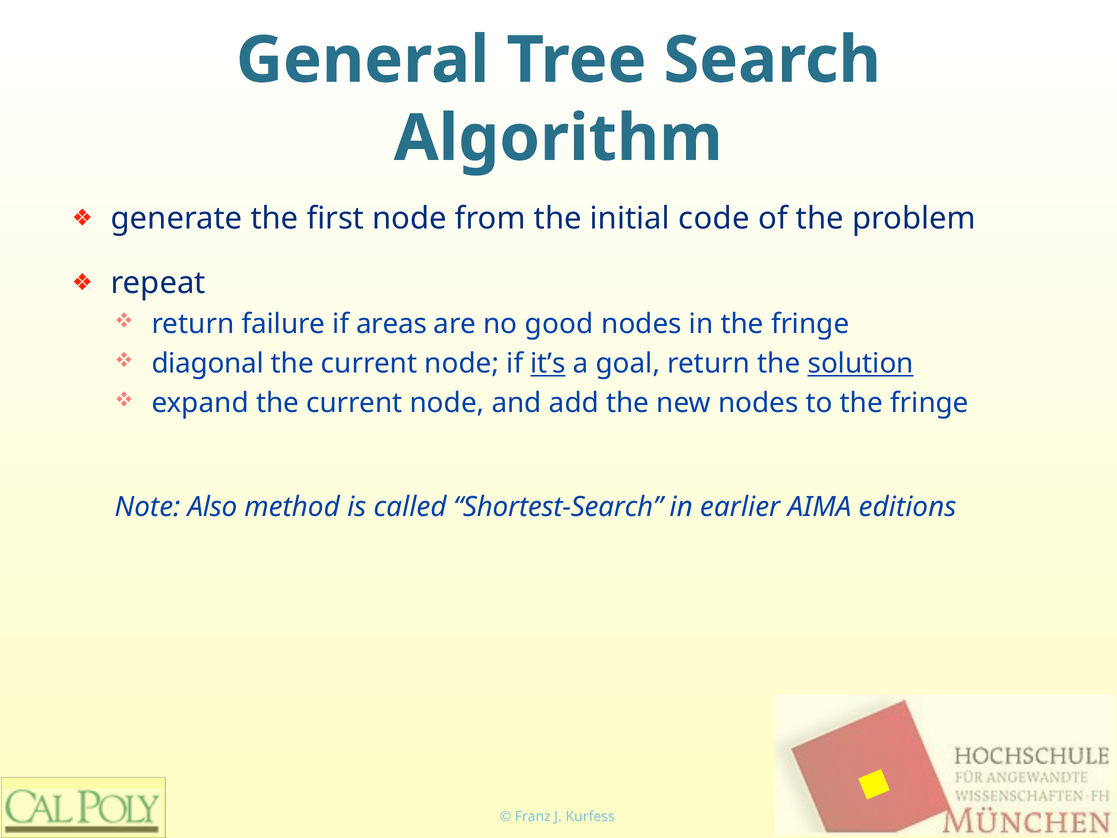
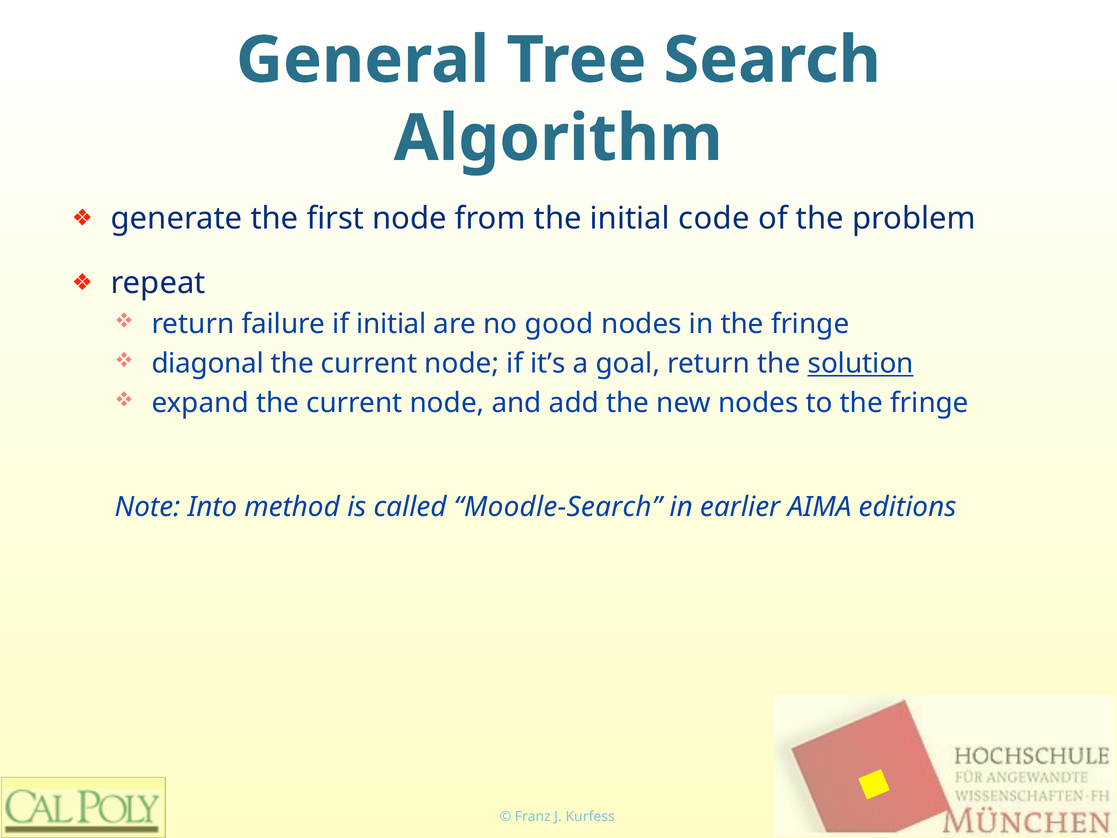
if areas: areas -> initial (391, 324)
it’s underline: present -> none (548, 363)
Also: Also -> Into (212, 507)
Shortest-Search: Shortest-Search -> Moodle-Search (558, 507)
